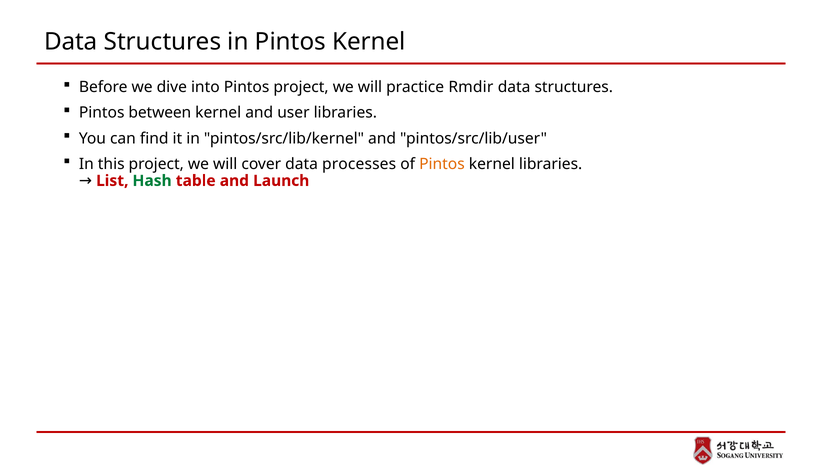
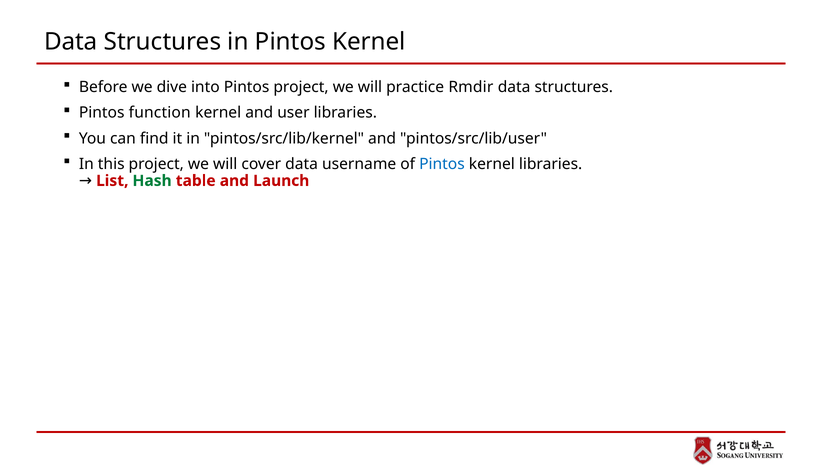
between: between -> function (160, 113)
processes: processes -> username (359, 164)
Pintos colour: orange -> blue (442, 164)
